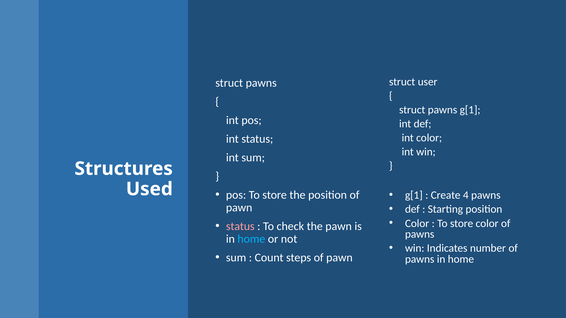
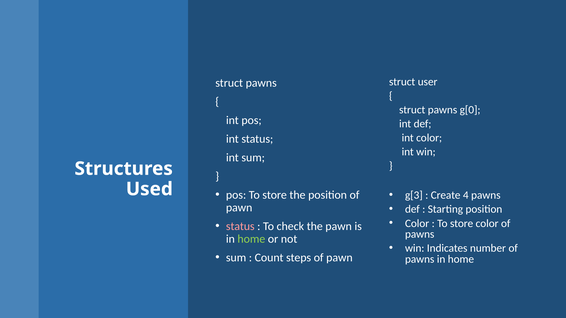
pawns g[1: g[1 -> g[0 (470, 110)
g[1: g[1 -> g[3 (414, 195)
home colour: light blue -> light green (251, 239)
